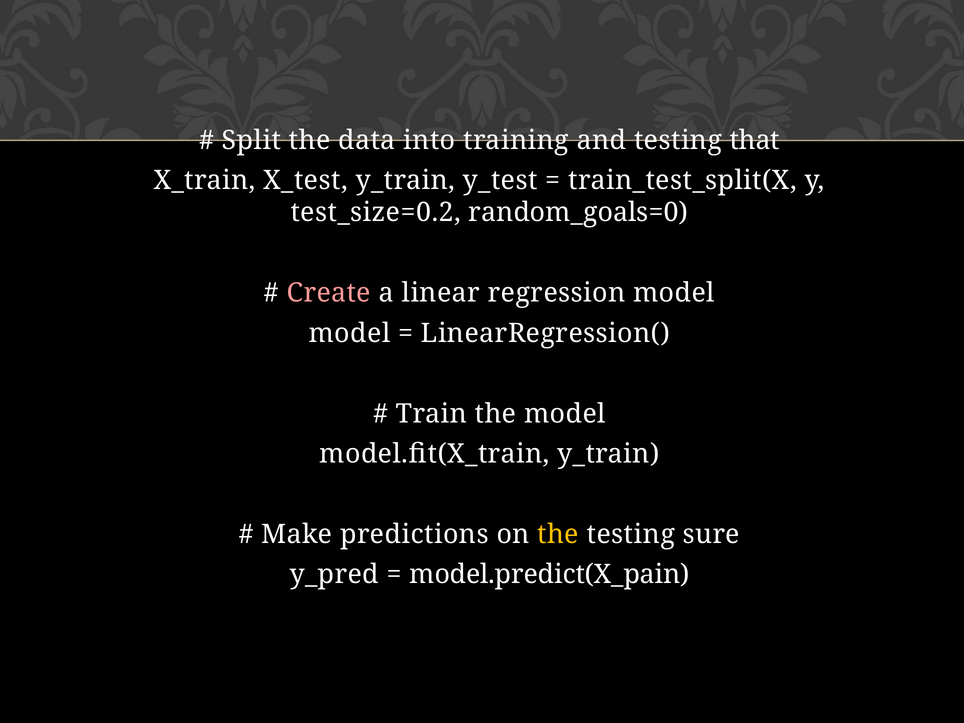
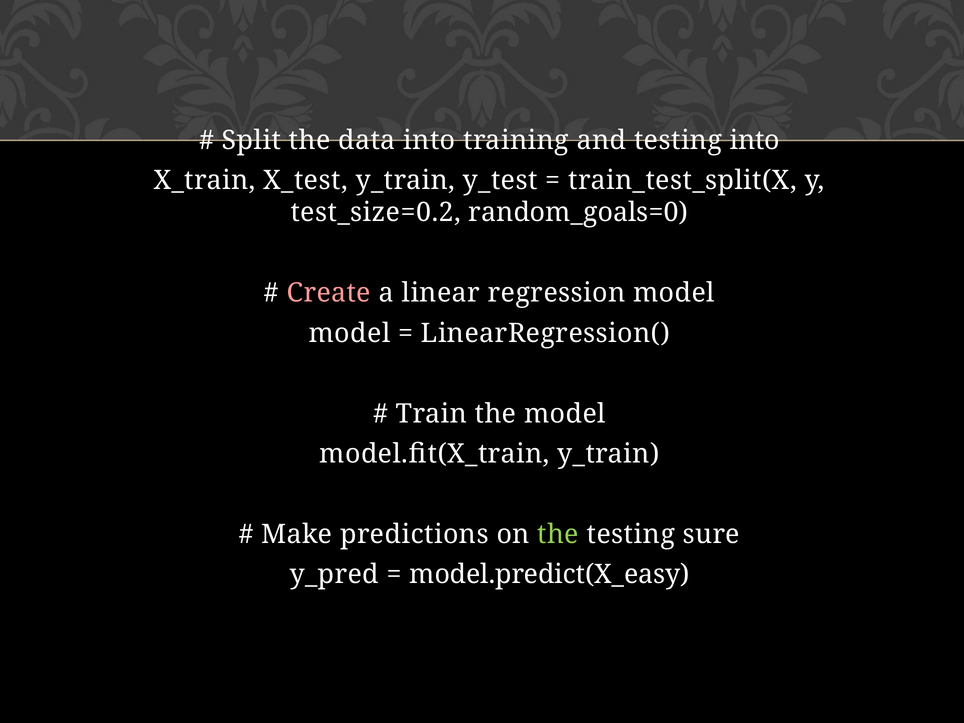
testing that: that -> into (755, 140)
the colour: yellow -> light green (558, 534)
model.predict(X_pain: model.predict(X_pain -> model.predict(X_easy (549, 575)
